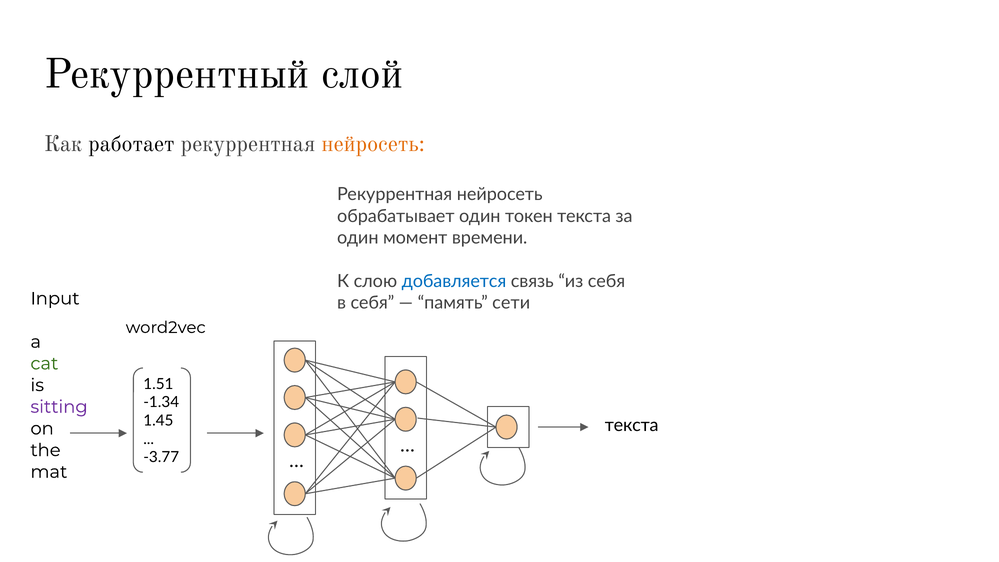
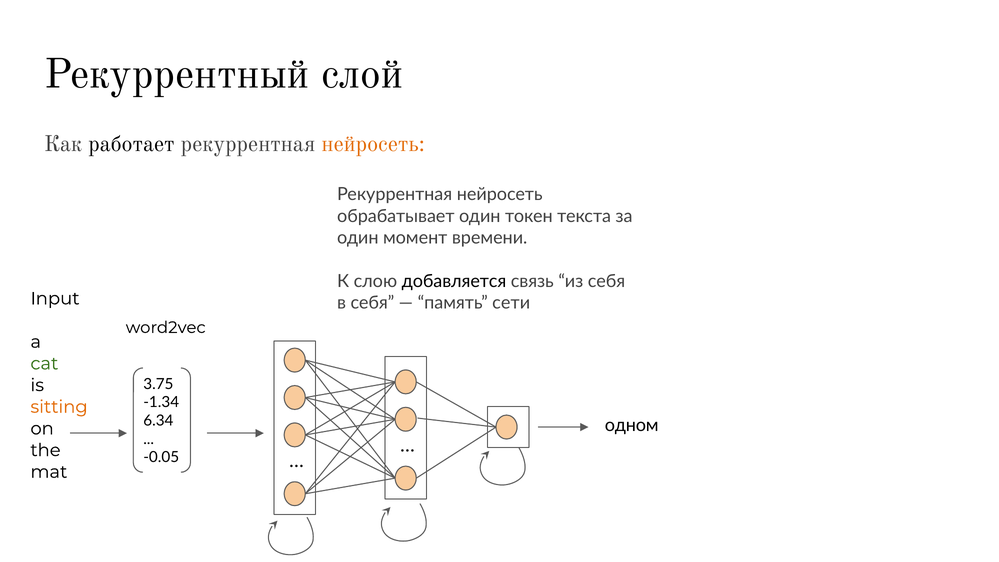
добавляется colour: blue -> black (454, 281)
1.51: 1.51 -> 3.75 (158, 384)
sitting colour: purple -> orange (59, 407)
1.45: 1.45 -> 6.34 (158, 421)
текста: текста -> одном (632, 425)
-3.77: -3.77 -> -0.05 (161, 457)
